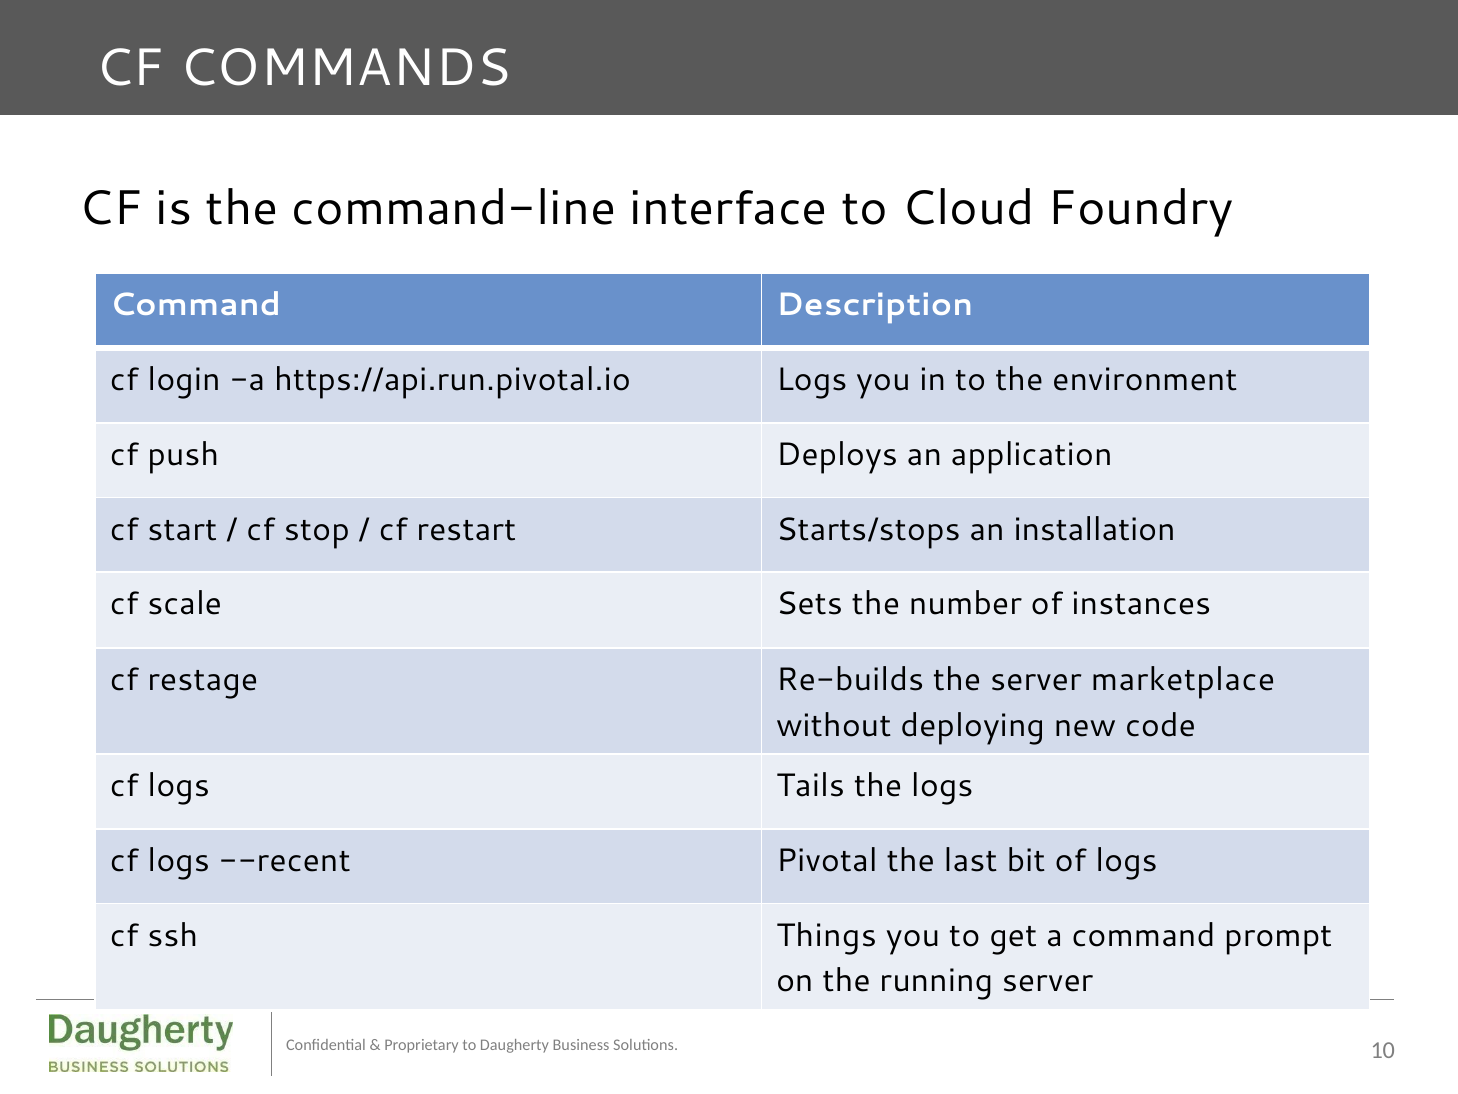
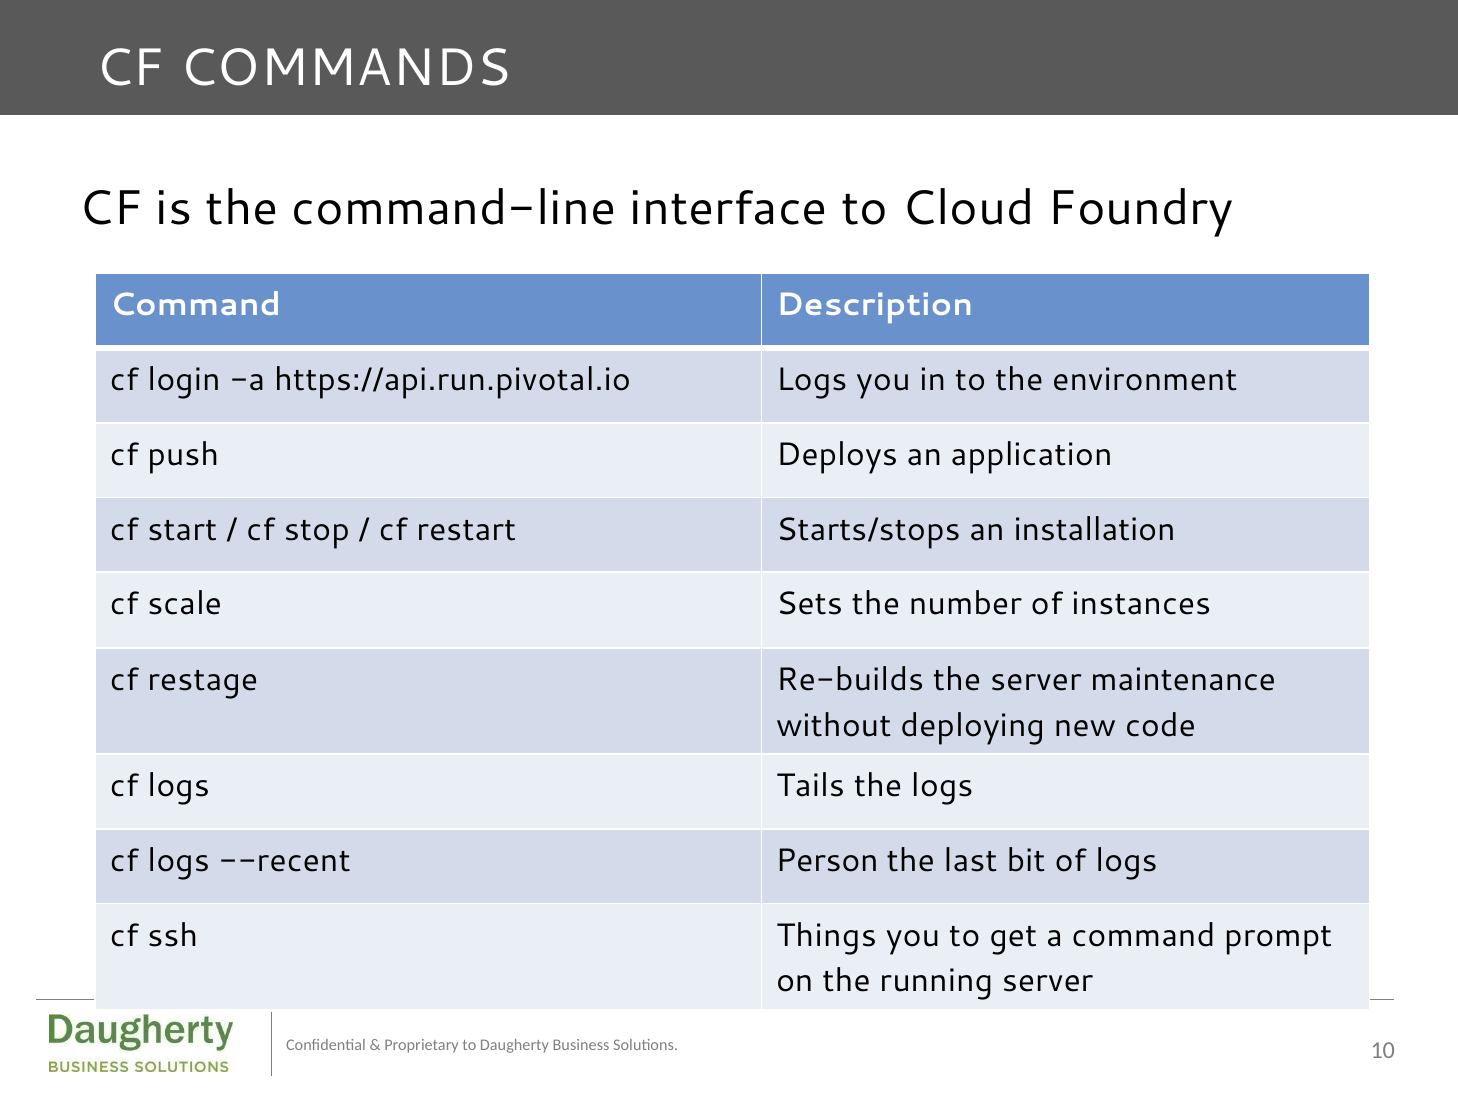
marketplace: marketplace -> maintenance (1183, 679)
Pivotal: Pivotal -> Person (827, 860)
